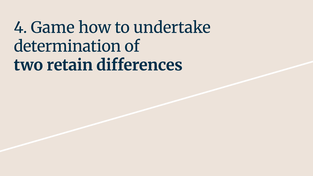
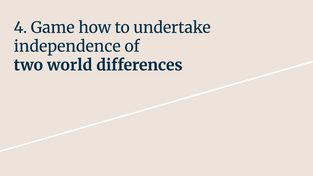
determination: determination -> independence (67, 47)
retain: retain -> world (70, 65)
